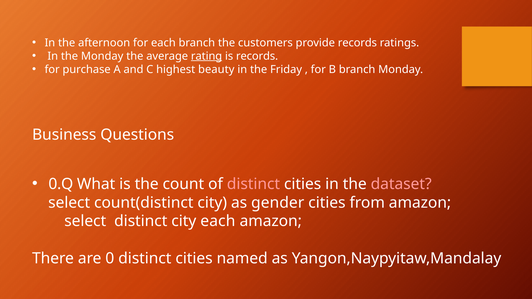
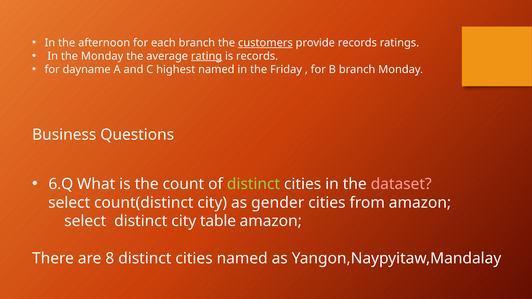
customers underline: none -> present (265, 43)
purchase: purchase -> dayname (87, 69)
highest beauty: beauty -> named (216, 69)
0.Q: 0.Q -> 6.Q (61, 184)
distinct colour: pink -> light green (253, 184)
city each: each -> table (218, 221)
0: 0 -> 8 (110, 259)
